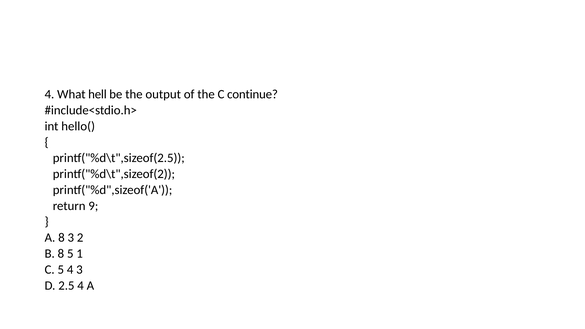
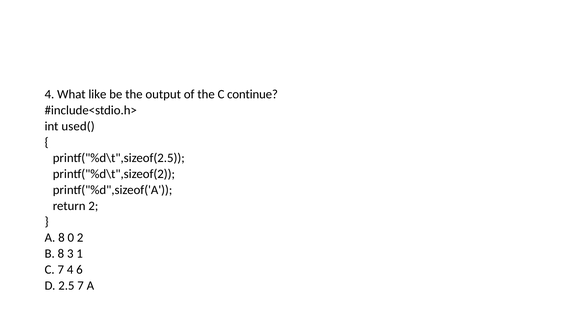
hell: hell -> like (97, 94)
hello(: hello( -> used( (78, 126)
return 9: 9 -> 2 (93, 206)
8 3: 3 -> 0 (71, 238)
8 5: 5 -> 3 (70, 254)
C 5: 5 -> 7 (61, 270)
4 3: 3 -> 6 (79, 270)
2.5 4: 4 -> 7 (81, 286)
